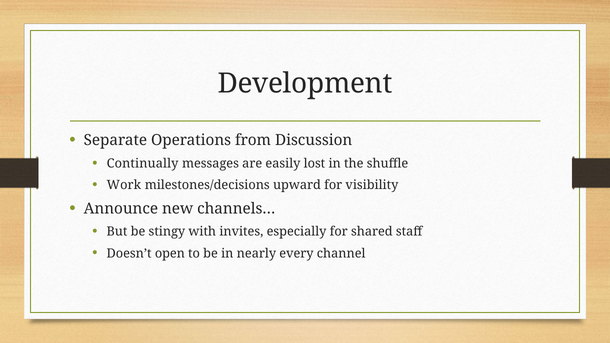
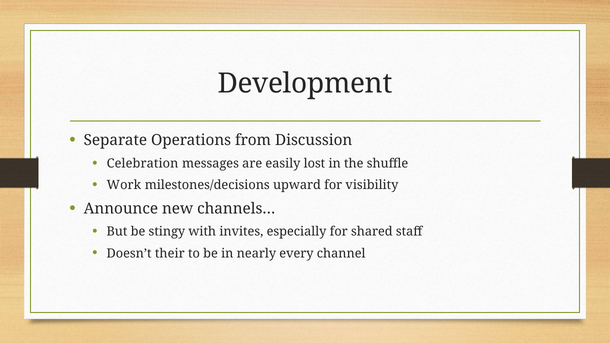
Continually: Continually -> Celebration (143, 163)
open: open -> their (170, 253)
